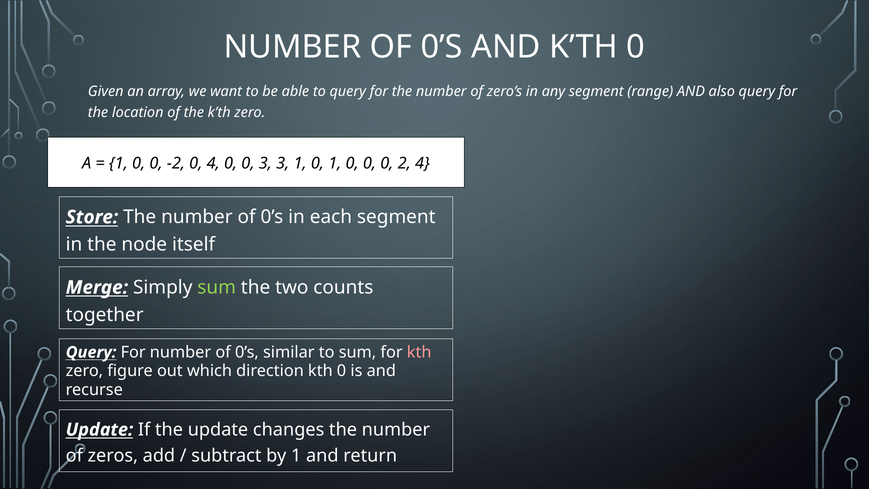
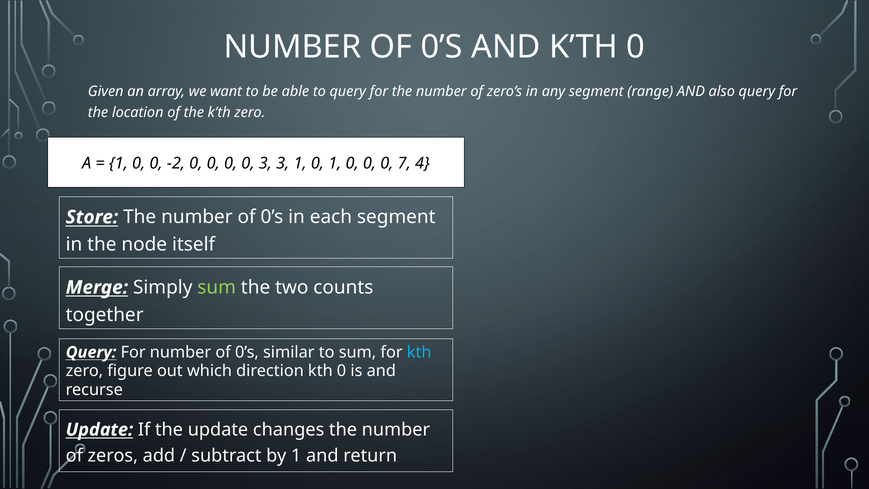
-2 0 4: 4 -> 0 (213, 163)
2: 2 -> 7 (404, 163)
kth colour: pink -> light blue (419, 352)
